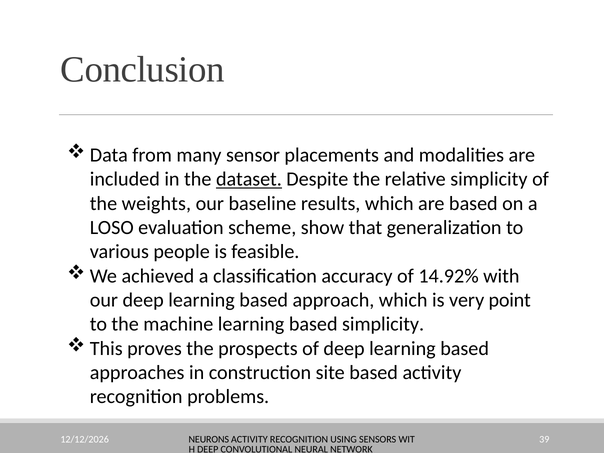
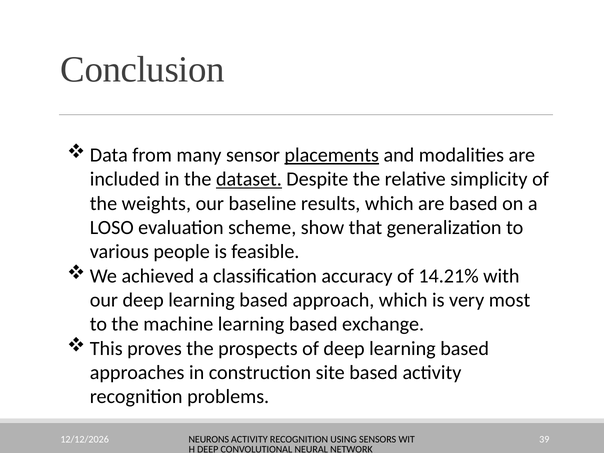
placements underline: none -> present (332, 155)
14.92%: 14.92% -> 14.21% (449, 276)
point: point -> most (510, 300)
based simplicity: simplicity -> exchange (383, 324)
